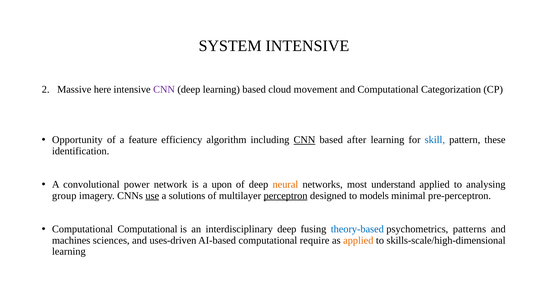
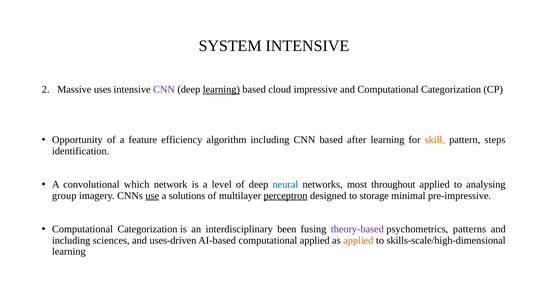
here: here -> uses (103, 90)
learning underline: none -> present (221, 90)
movement: movement -> impressive (316, 90)
CNN underline: present -> none (304, 140)
skill colour: blue -> orange (435, 140)
these: these -> steps (495, 140)
power: power -> which (137, 185)
upon: upon -> level (222, 185)
neural colour: orange -> blue (285, 185)
understand: understand -> throughout (393, 185)
models: models -> storage (374, 196)
pre-perceptron: pre-perceptron -> pre-impressive (460, 196)
Computational: Computational -> Categorization (147, 229)
interdisciplinary deep: deep -> been (287, 229)
theory-based colour: blue -> purple (357, 229)
machines: machines -> including (71, 241)
computational require: require -> applied (315, 241)
